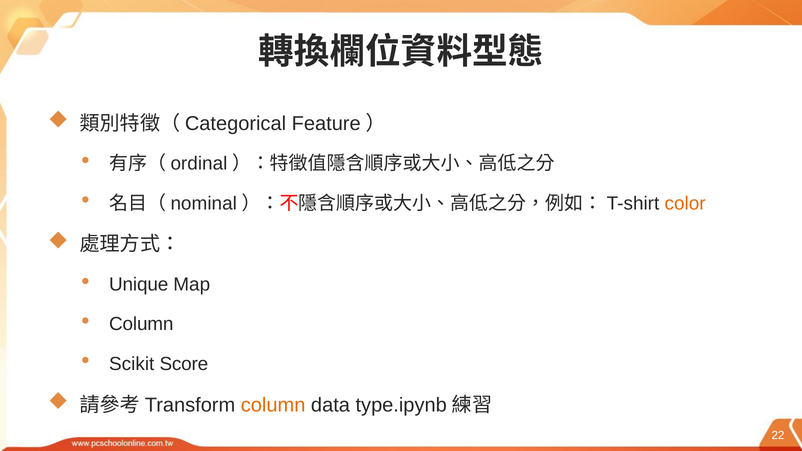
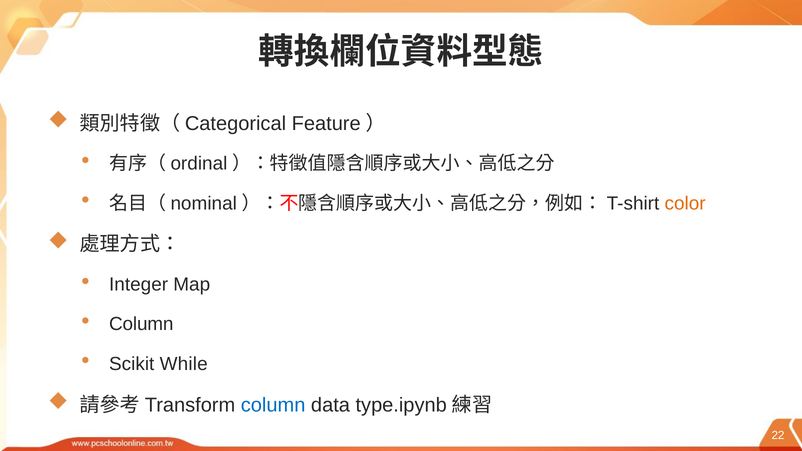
Unique: Unique -> Integer (139, 285)
Score: Score -> While (184, 364)
column colour: orange -> blue (273, 405)
